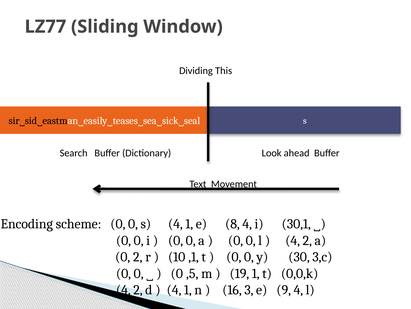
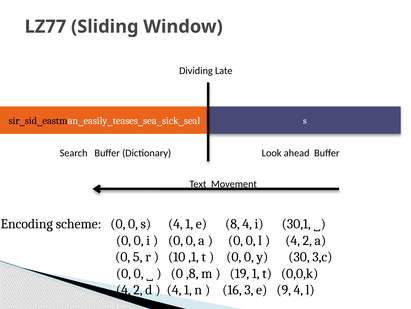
This: This -> Late (224, 71)
0 2: 2 -> 5 (138, 256)
,5: ,5 -> ,8 (192, 273)
